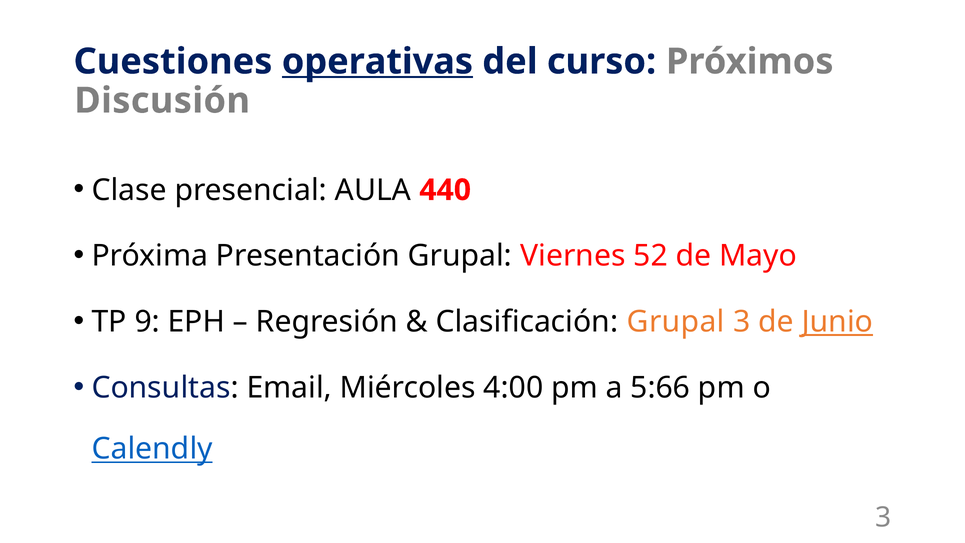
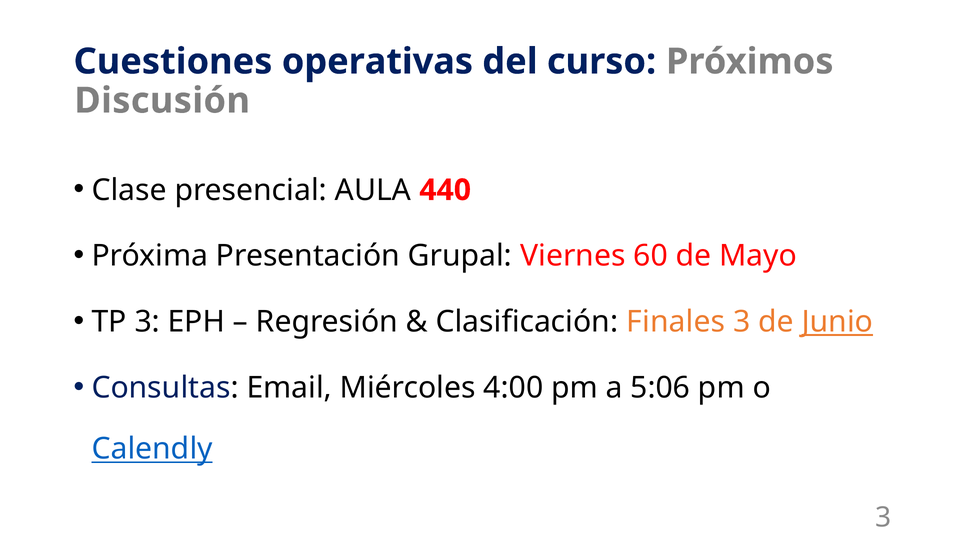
operativas underline: present -> none (377, 62)
52: 52 -> 60 (651, 256)
TP 9: 9 -> 3 (147, 322)
Clasificación Grupal: Grupal -> Finales (676, 322)
5:66: 5:66 -> 5:06 (660, 388)
